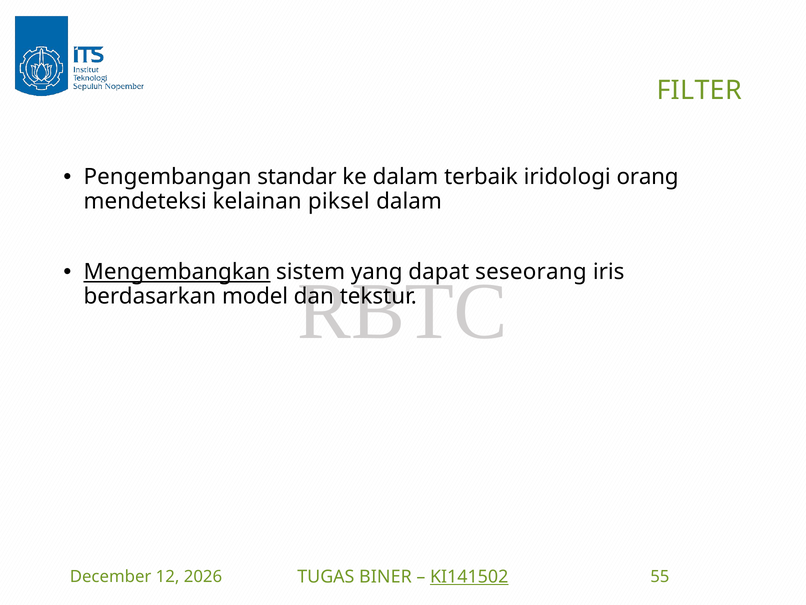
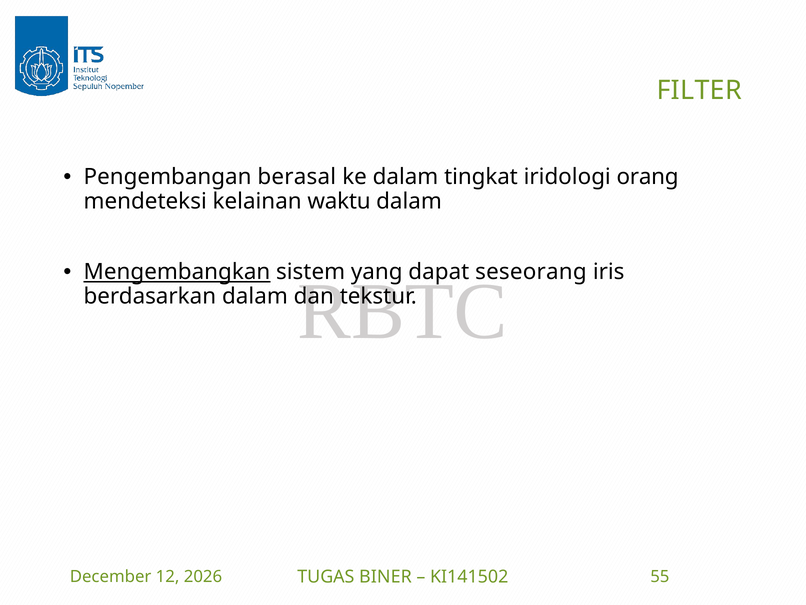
standar: standar -> berasal (297, 177)
terbaik: terbaik -> tingkat (481, 177)
piksel: piksel -> waktu (339, 201)
berdasarkan model: model -> dalam (255, 296)
KI141502 underline: present -> none (469, 576)
